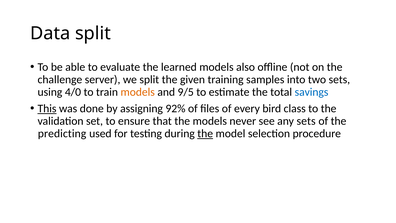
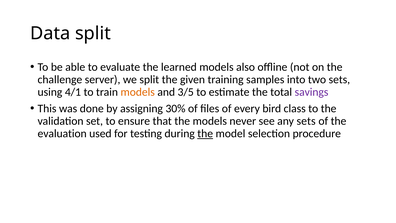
4/0: 4/0 -> 4/1 (73, 92)
9/5: 9/5 -> 3/5 (186, 92)
savings colour: blue -> purple (311, 92)
This underline: present -> none (47, 109)
92%: 92% -> 30% (175, 109)
predicting: predicting -> evaluation (62, 133)
